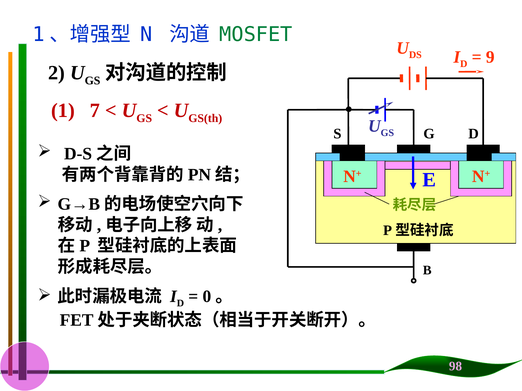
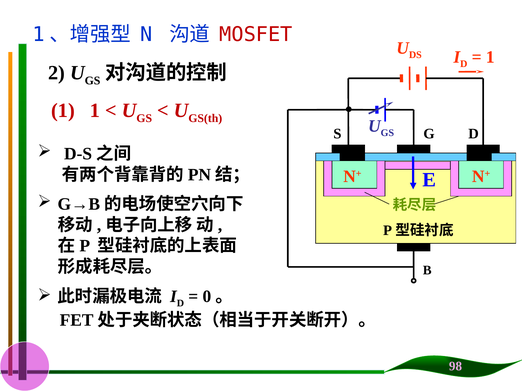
MOSFET colour: green -> red (256, 35)
9: 9 -> 1 (490, 57)
1 7: 7 -> 1 (95, 111)
